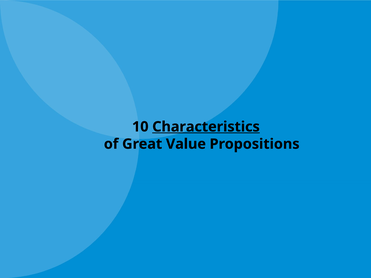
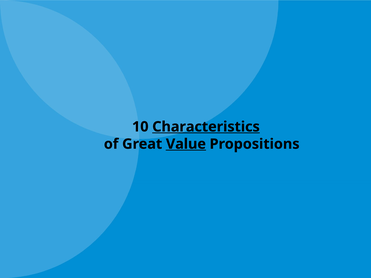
Value underline: none -> present (186, 144)
